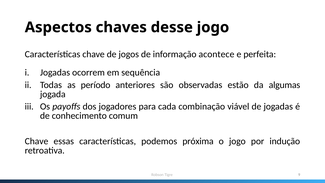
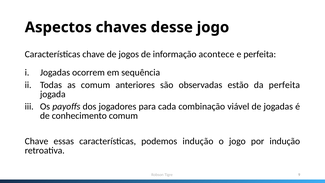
as período: período -> comum (96, 85)
da algumas: algumas -> perfeita (284, 85)
podemos próxima: próxima -> indução (198, 141)
